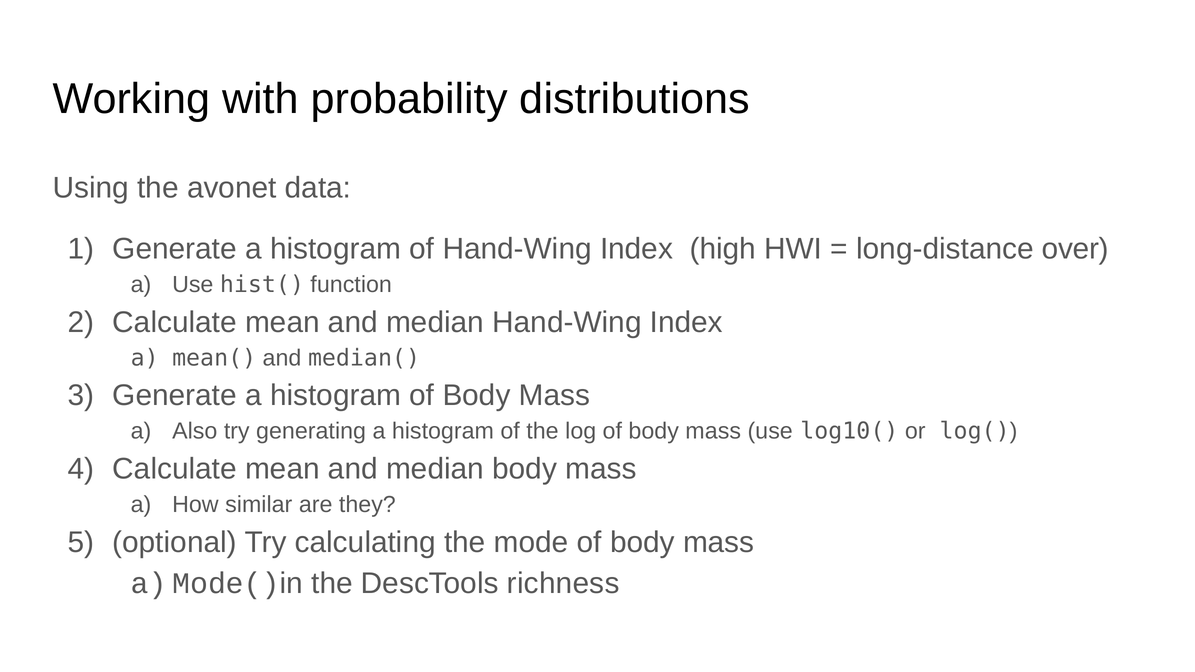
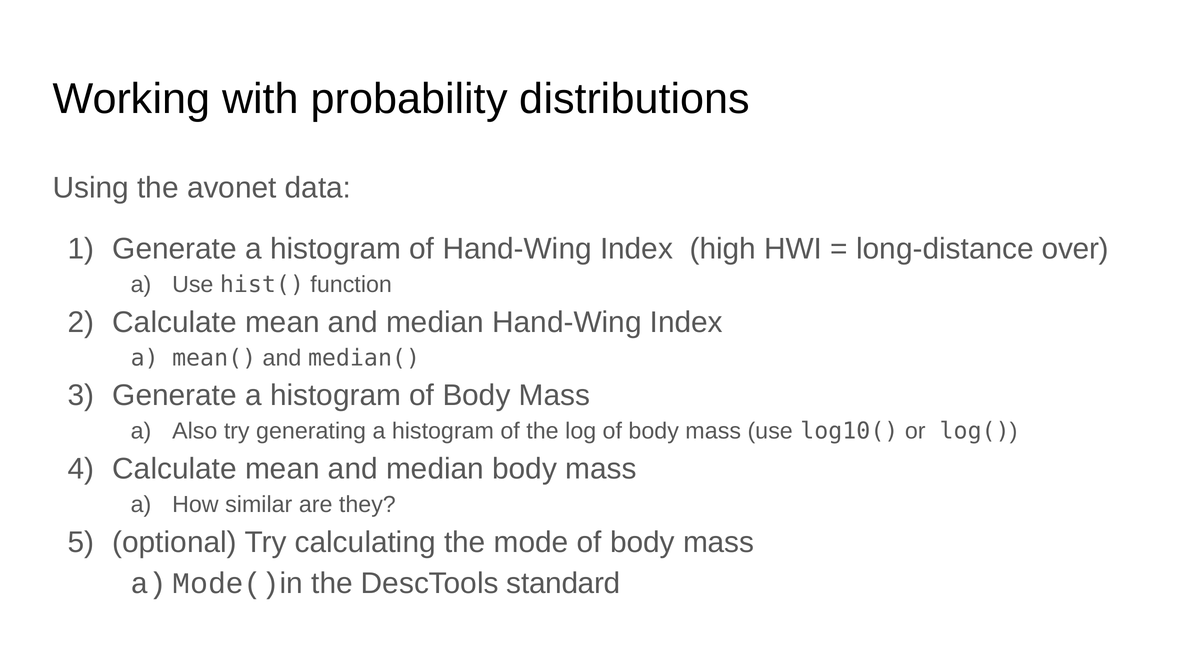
richness: richness -> standard (563, 584)
